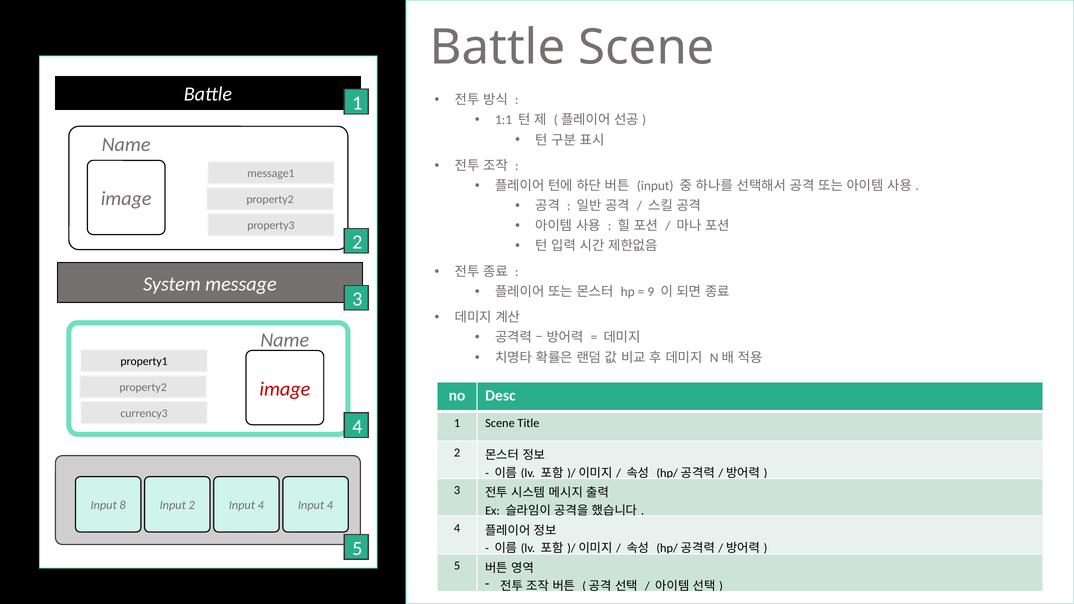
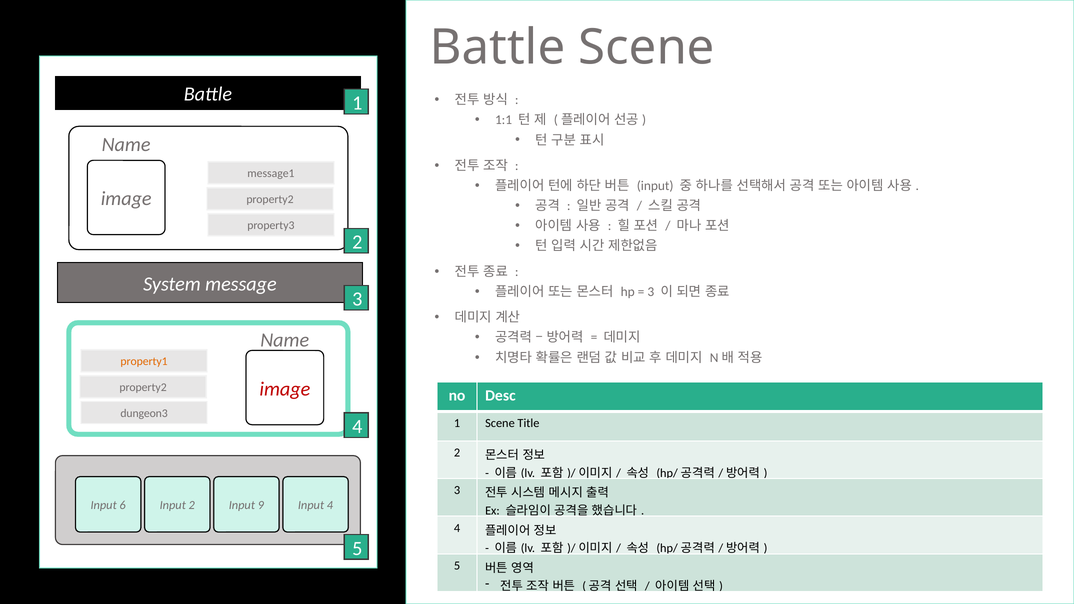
9: 9 -> 3 (651, 292)
property1 colour: black -> orange (144, 362)
currency3: currency3 -> dungeon3 (144, 414)
8: 8 -> 6 (123, 505)
4: 4 -> 9 (261, 505)
